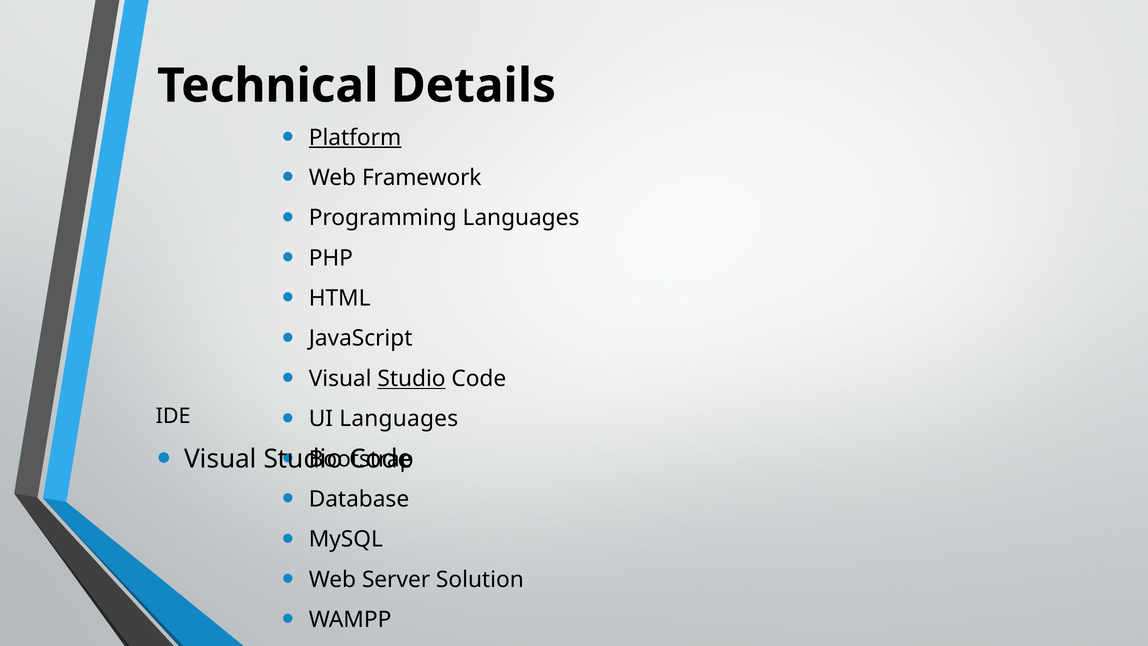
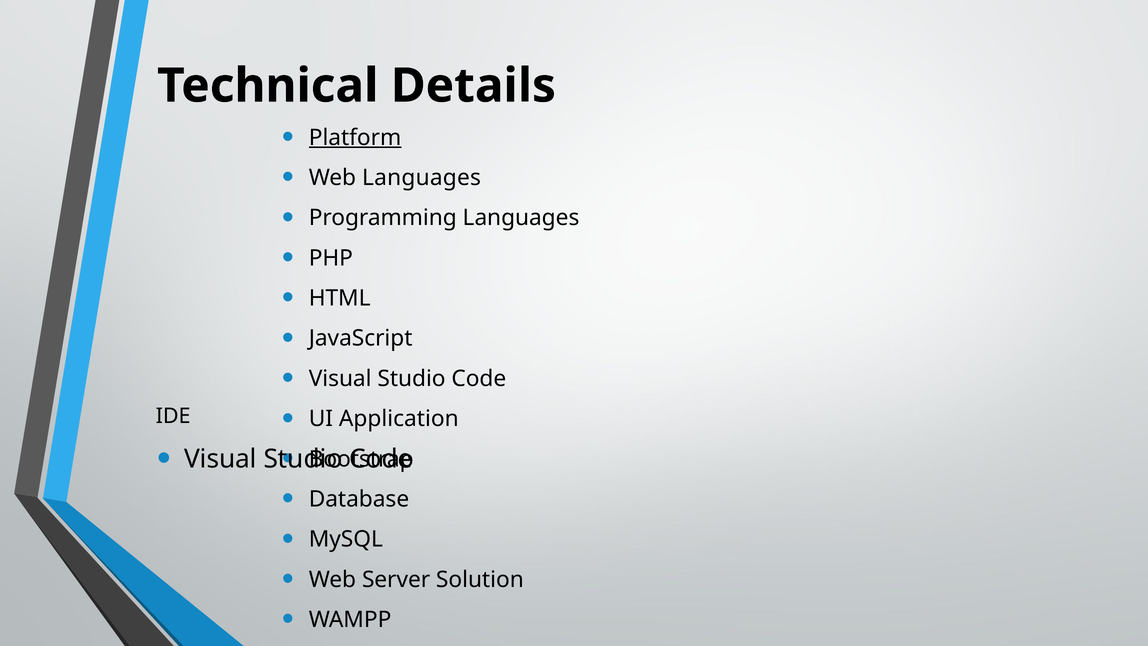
Web Framework: Framework -> Languages (422, 178)
Studio underline: present -> none (412, 379)
UI Languages: Languages -> Application (399, 419)
